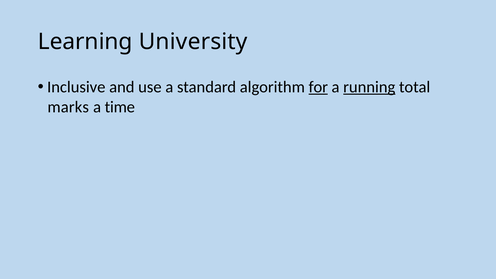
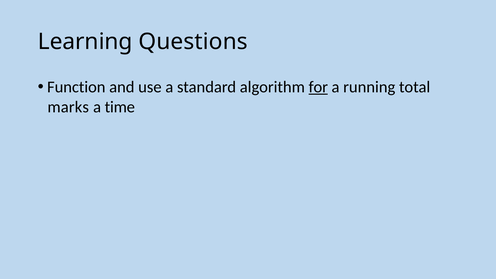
University: University -> Questions (193, 42)
Inclusive: Inclusive -> Function (76, 87)
running underline: present -> none (369, 87)
